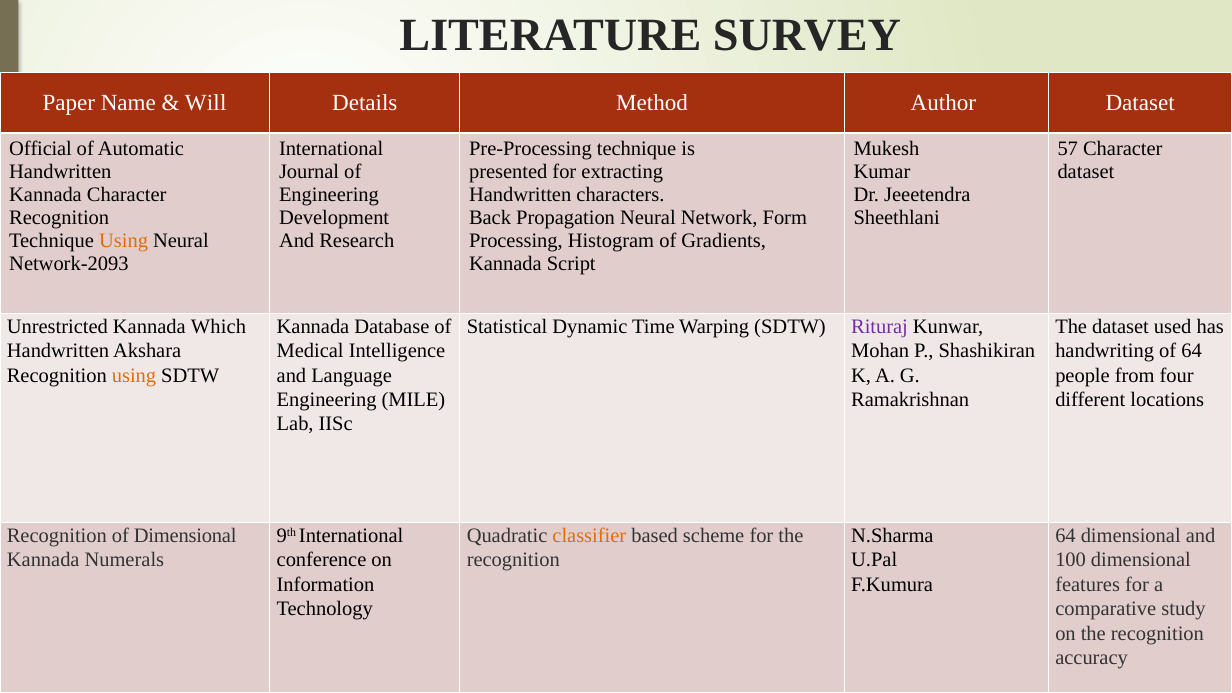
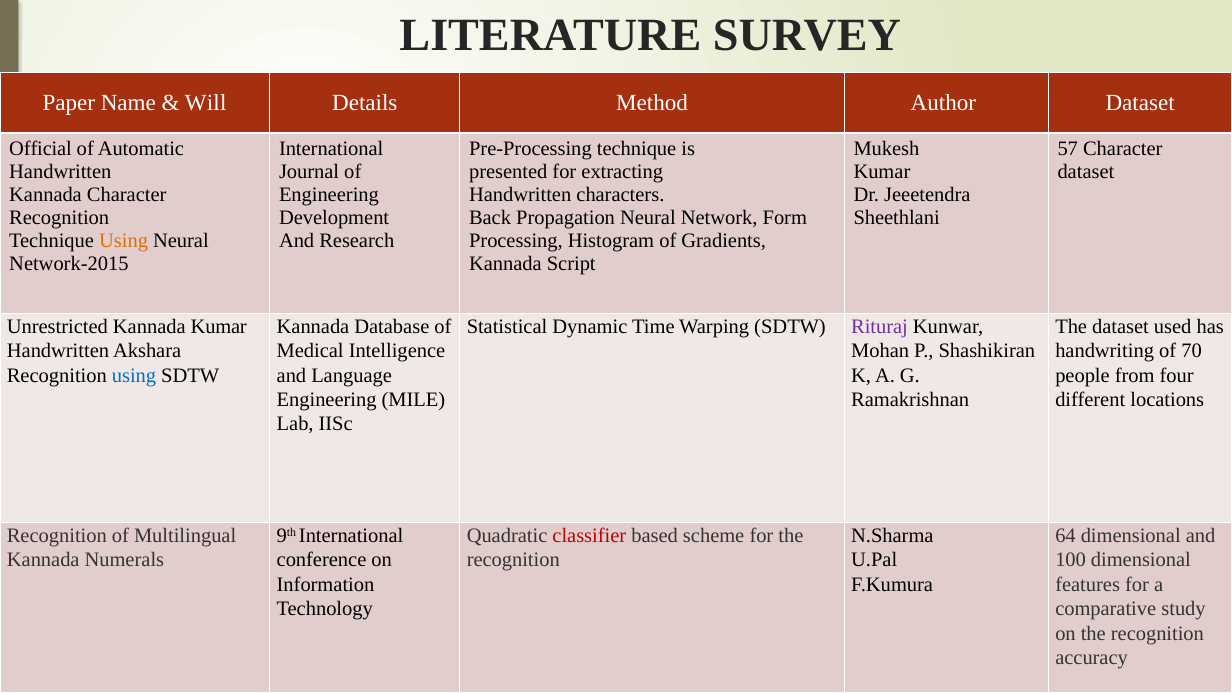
Network-2093: Network-2093 -> Network-2015 (69, 263)
Kannada Which: Which -> Kumar (219, 327)
of 64: 64 -> 70 (1192, 351)
using colour: orange -> blue (134, 375)
of Dimensional: Dimensional -> Multilingual (185, 536)
classifier colour: orange -> red (589, 536)
